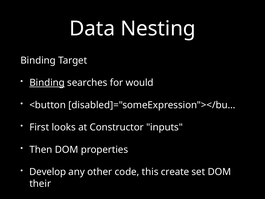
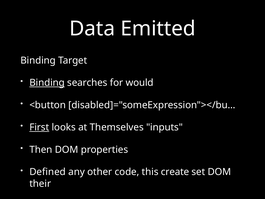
Nesting: Nesting -> Emitted (158, 29)
First underline: none -> present (39, 127)
Constructor: Constructor -> Themselves (117, 127)
Develop: Develop -> Defined (48, 172)
